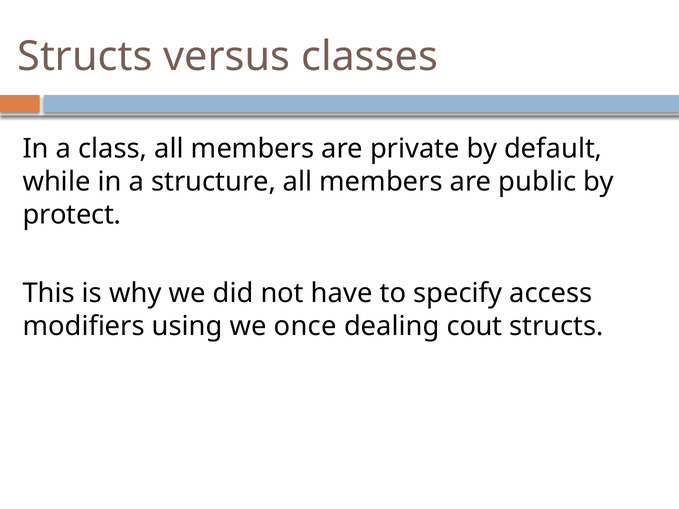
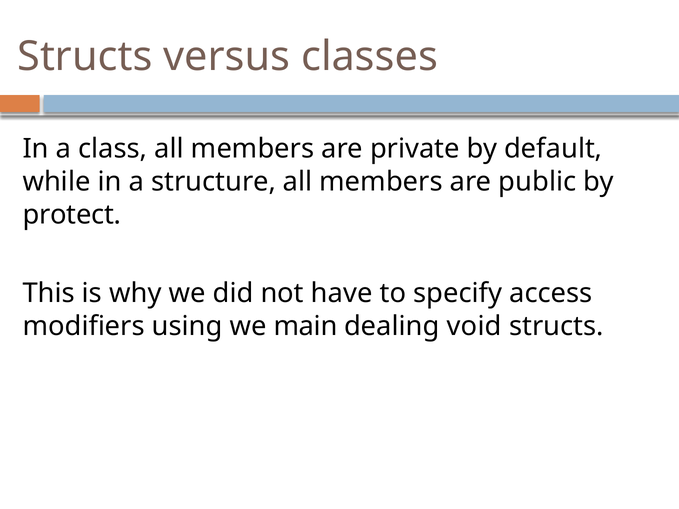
once: once -> main (306, 326)
cout: cout -> void (474, 326)
